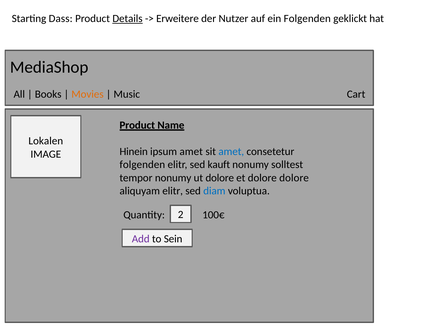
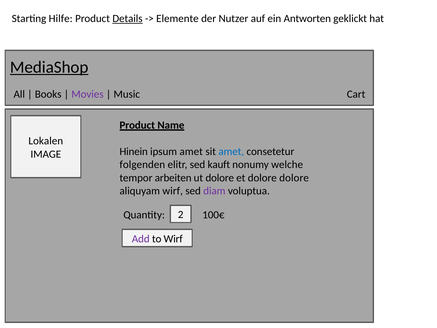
Dass: Dass -> Hilfe (61, 18)
Erweitere: Erweitere -> Elemente (177, 18)
ein Folgenden: Folgenden -> Antworten (307, 18)
MediaShop underline: none -> present (49, 67)
Movies colour: orange -> purple (87, 94)
solltest: solltest -> welche (287, 164)
tempor nonumy: nonumy -> arbeiten (173, 178)
aliquyam elitr: elitr -> wirf (173, 191)
diam colour: blue -> purple (214, 191)
to Sein: Sein -> Wirf (173, 239)
